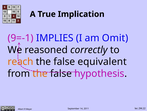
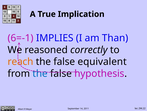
9=-1: 9=-1 -> 6=-1 (21, 38)
Omit: Omit -> Than (115, 38)
the colour: orange -> blue (40, 73)
